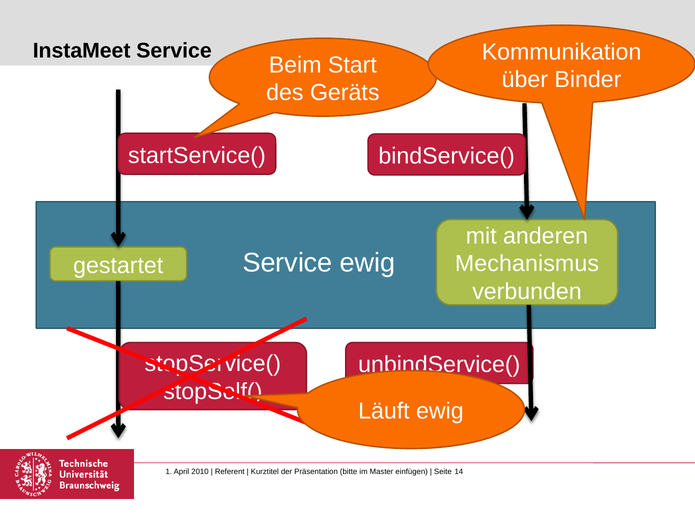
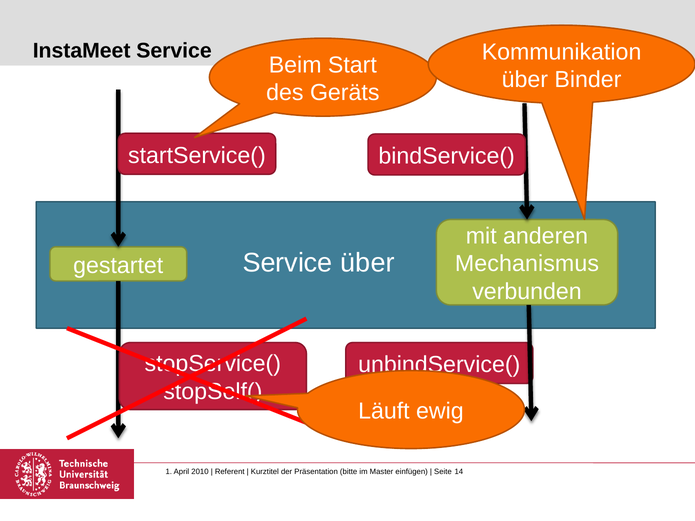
Service ewig: ewig -> über (368, 263)
